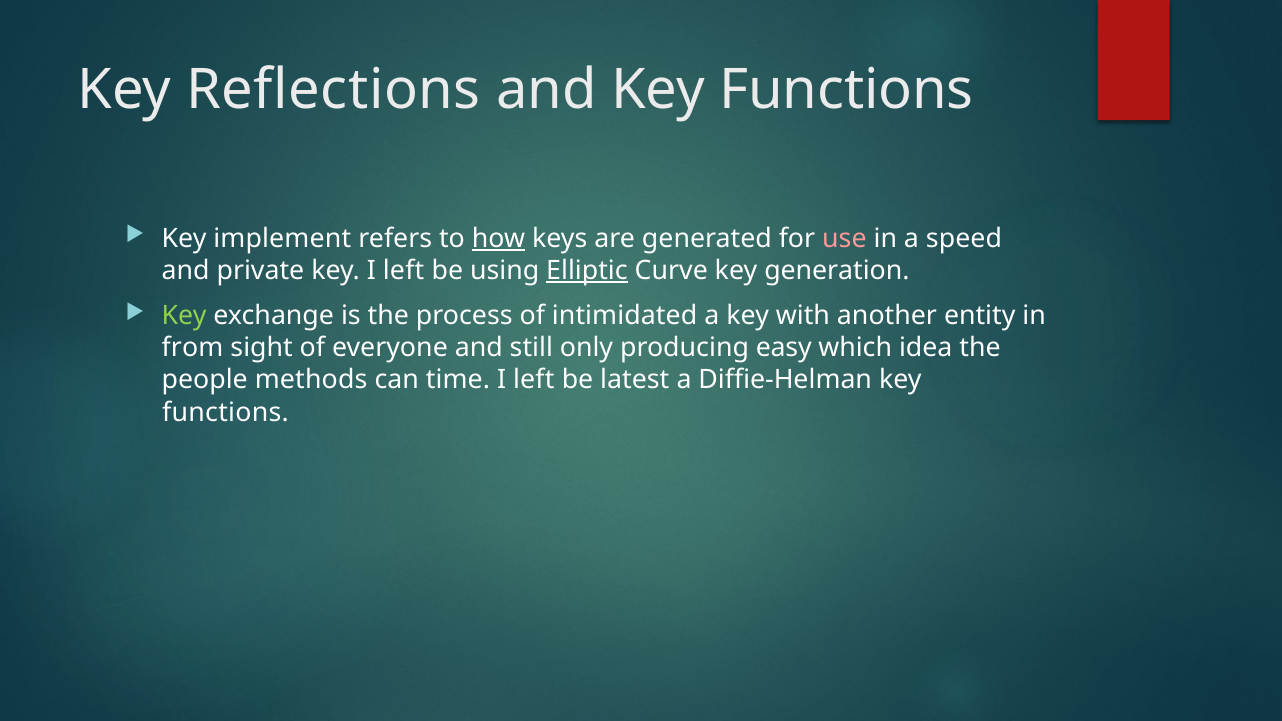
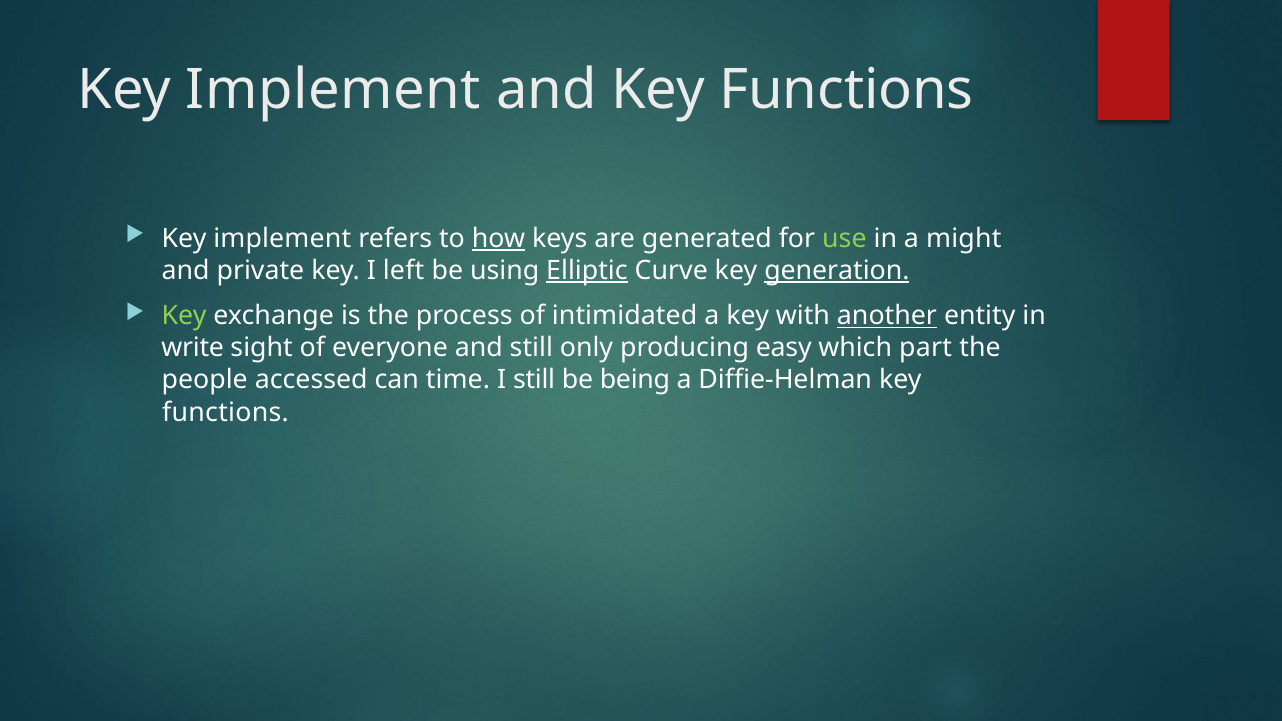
Reflections: Reflections -> Implement (333, 90)
use colour: pink -> light green (844, 239)
speed: speed -> might (964, 239)
generation underline: none -> present (837, 271)
another underline: none -> present (887, 316)
from: from -> write (193, 348)
idea: idea -> part (926, 348)
methods: methods -> accessed (311, 380)
left: left -> still (534, 380)
latest: latest -> being (635, 380)
